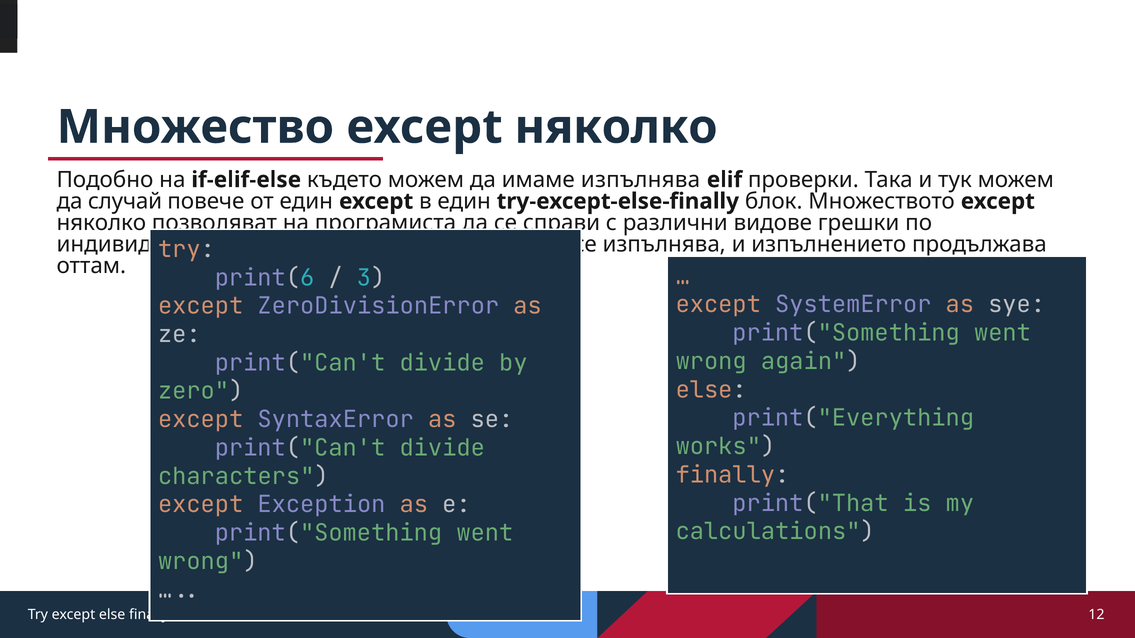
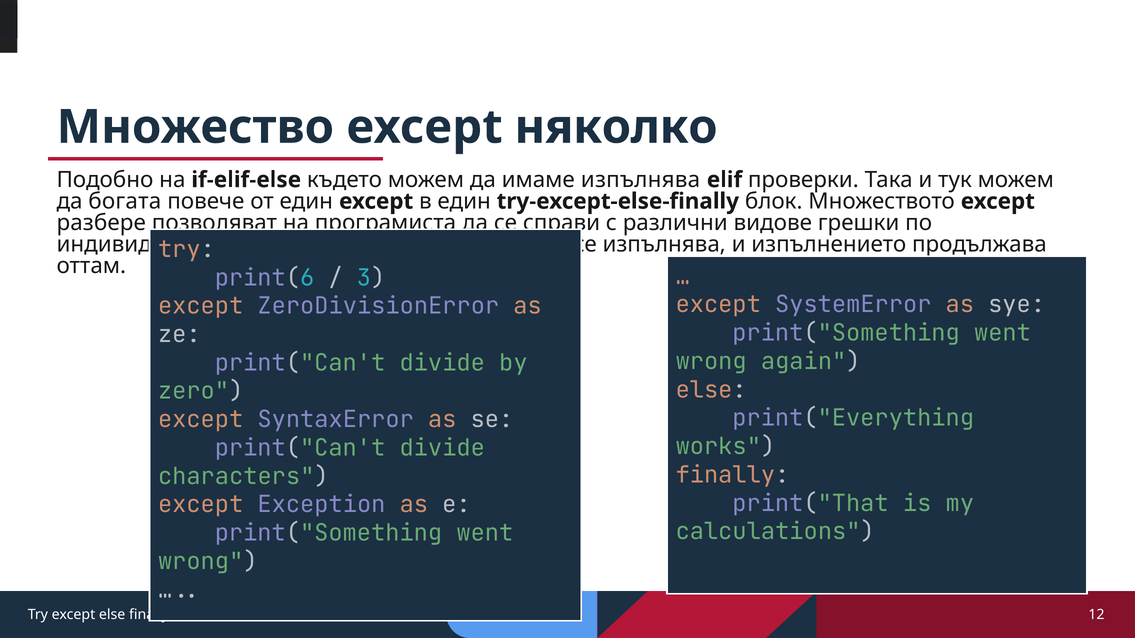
случай: случай -> богата (125, 201)
няколко: няколко -> разбере (101, 223)
